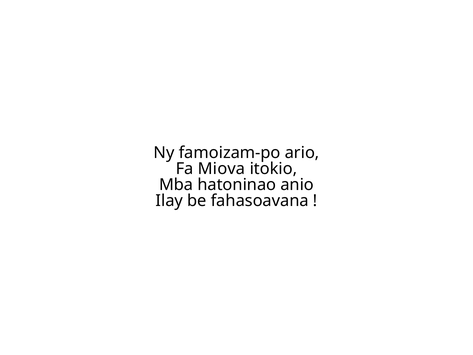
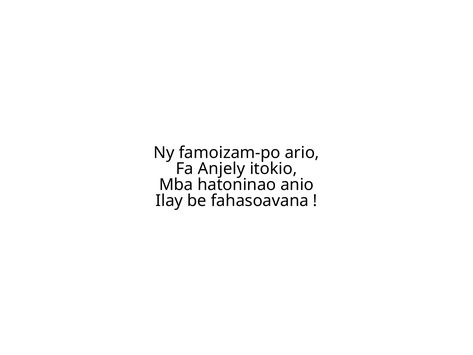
Miova: Miova -> Anjely (222, 169)
